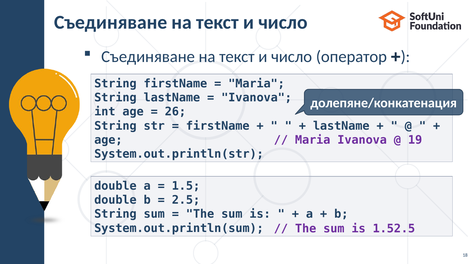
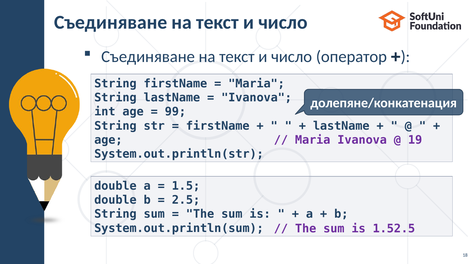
26: 26 -> 99 (175, 112)
